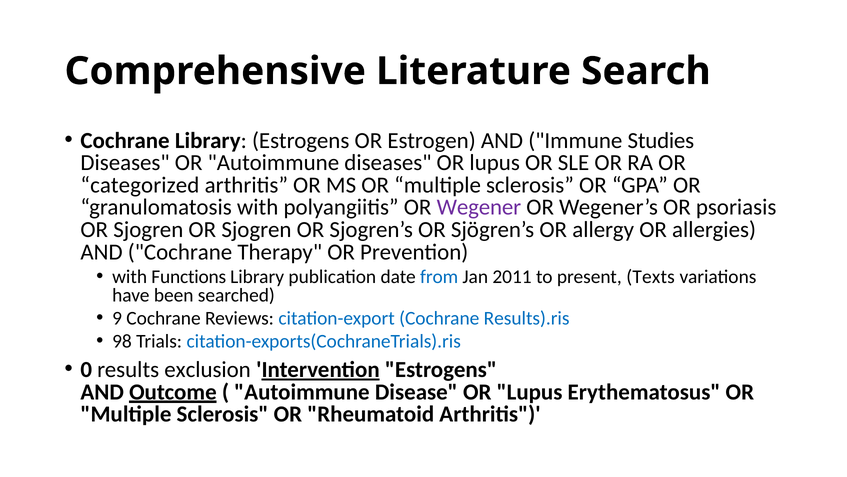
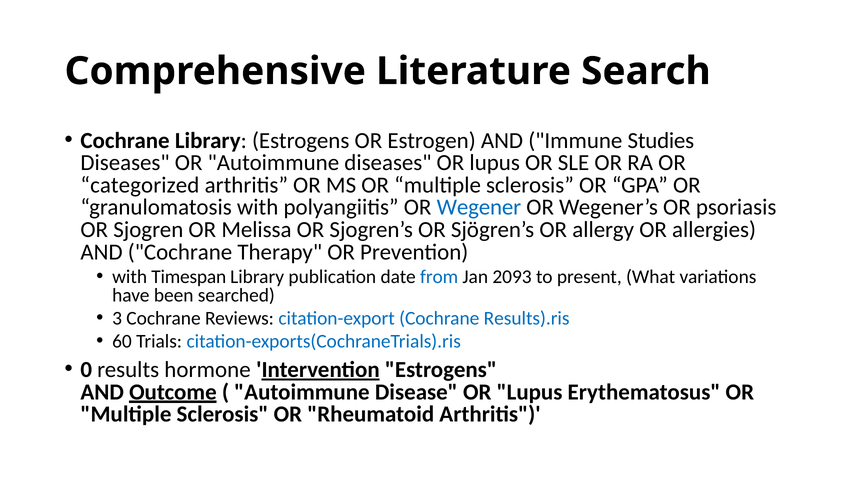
Wegener colour: purple -> blue (479, 207)
Sjogren OR Sjogren: Sjogren -> Melissa (256, 229)
Functions: Functions -> Timespan (189, 276)
2011: 2011 -> 2093 (512, 276)
Texts: Texts -> What (651, 276)
9: 9 -> 3 (117, 318)
98: 98 -> 60 (122, 341)
exclusion: exclusion -> hormone (208, 369)
